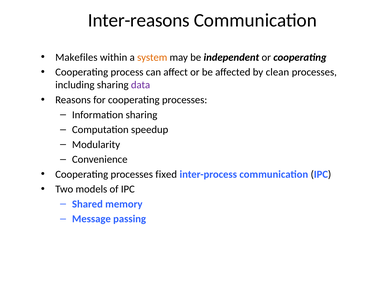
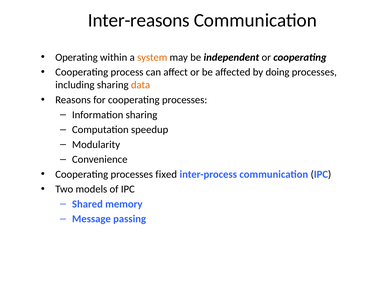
Makefiles: Makefiles -> Operating (76, 57)
clean: clean -> doing (278, 72)
data colour: purple -> orange (141, 85)
